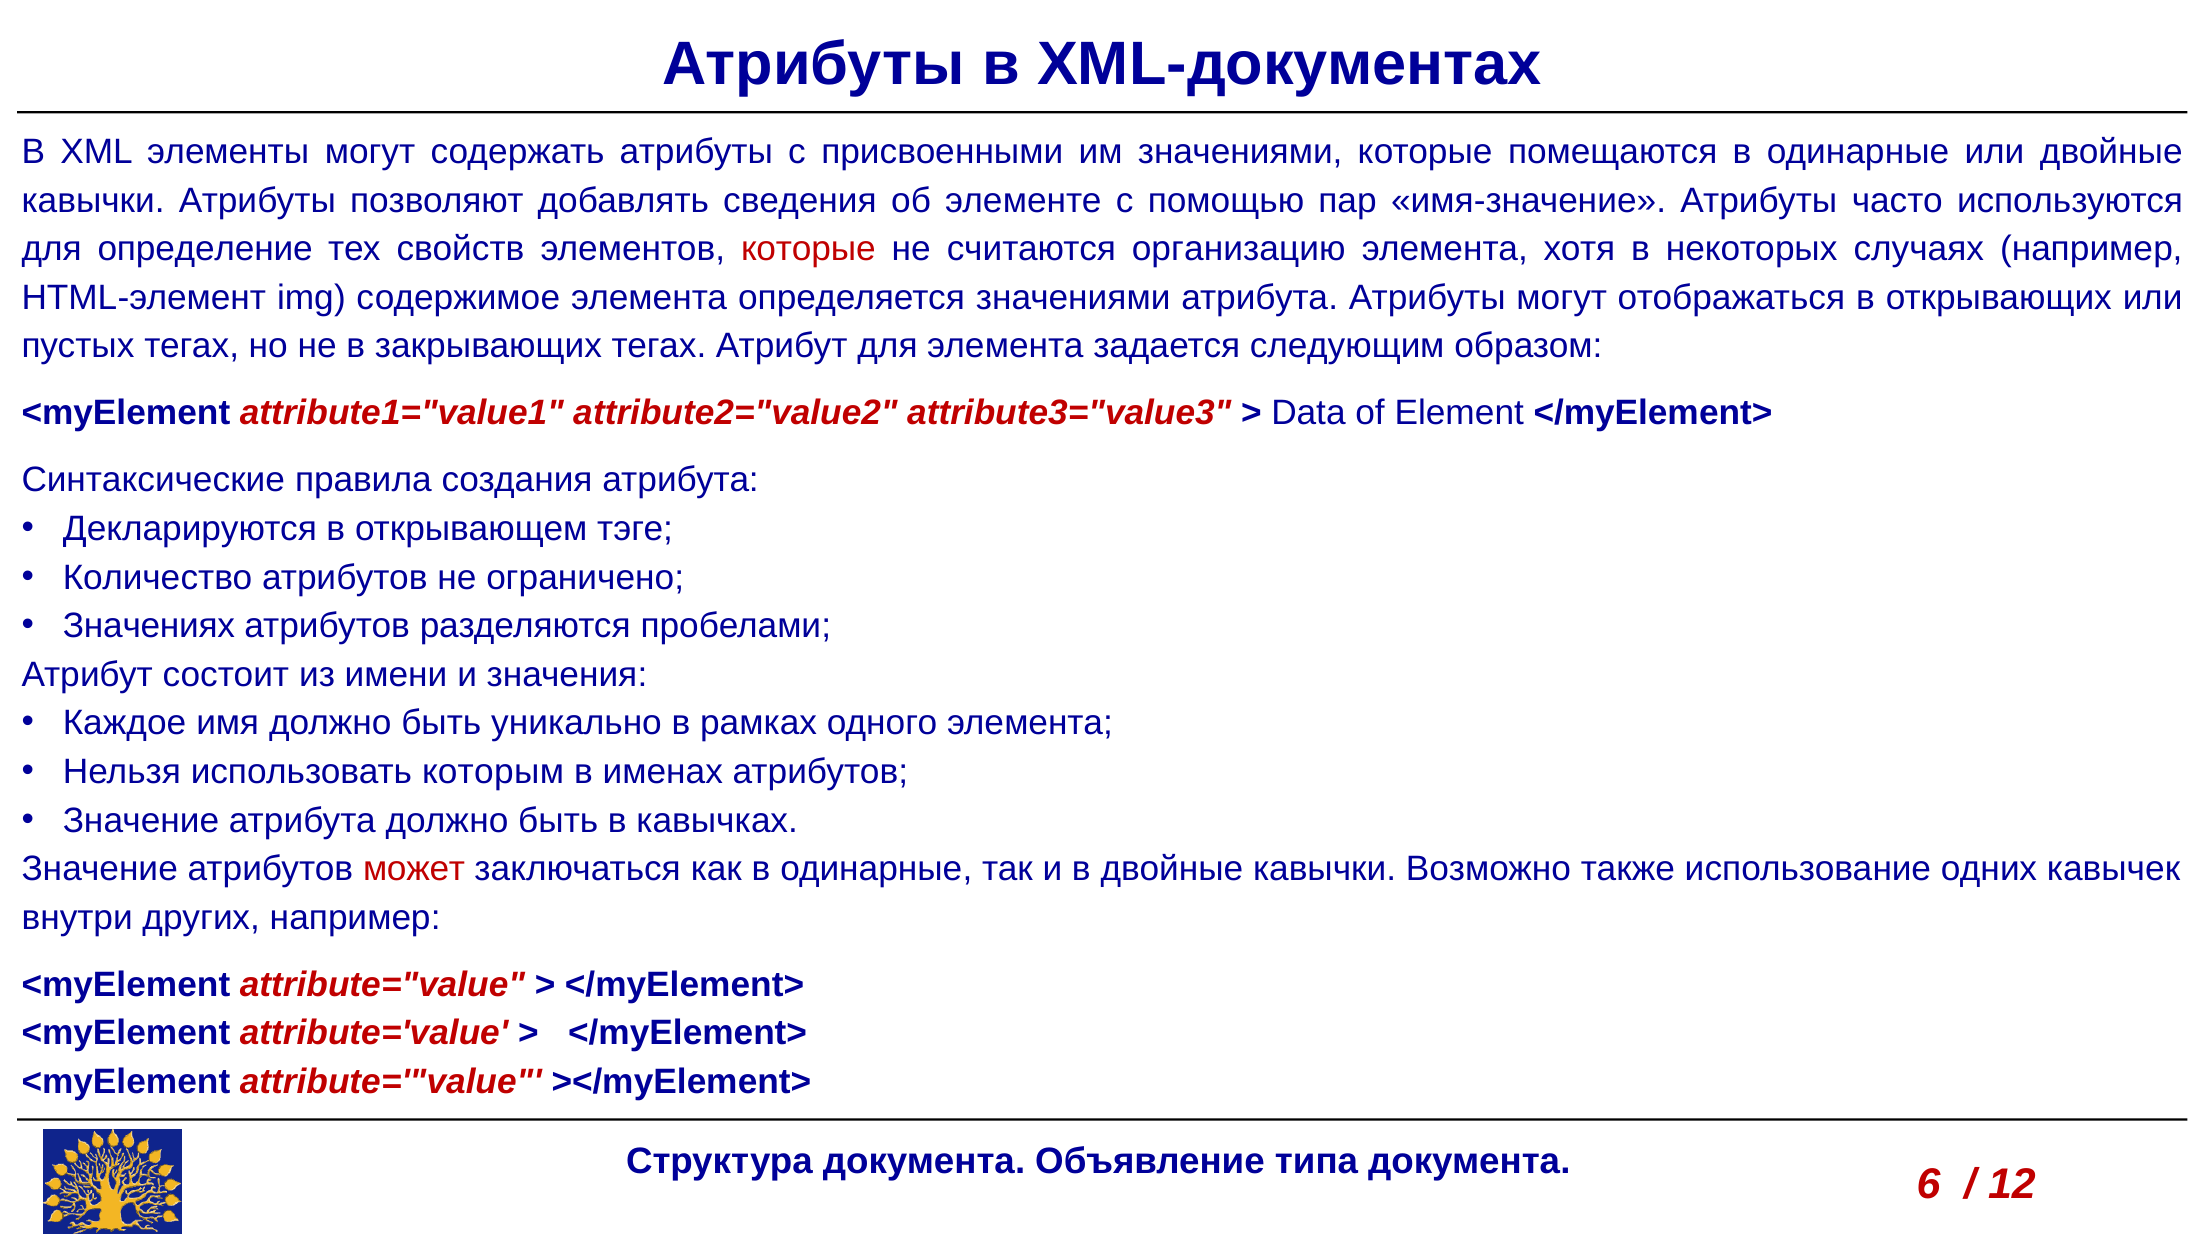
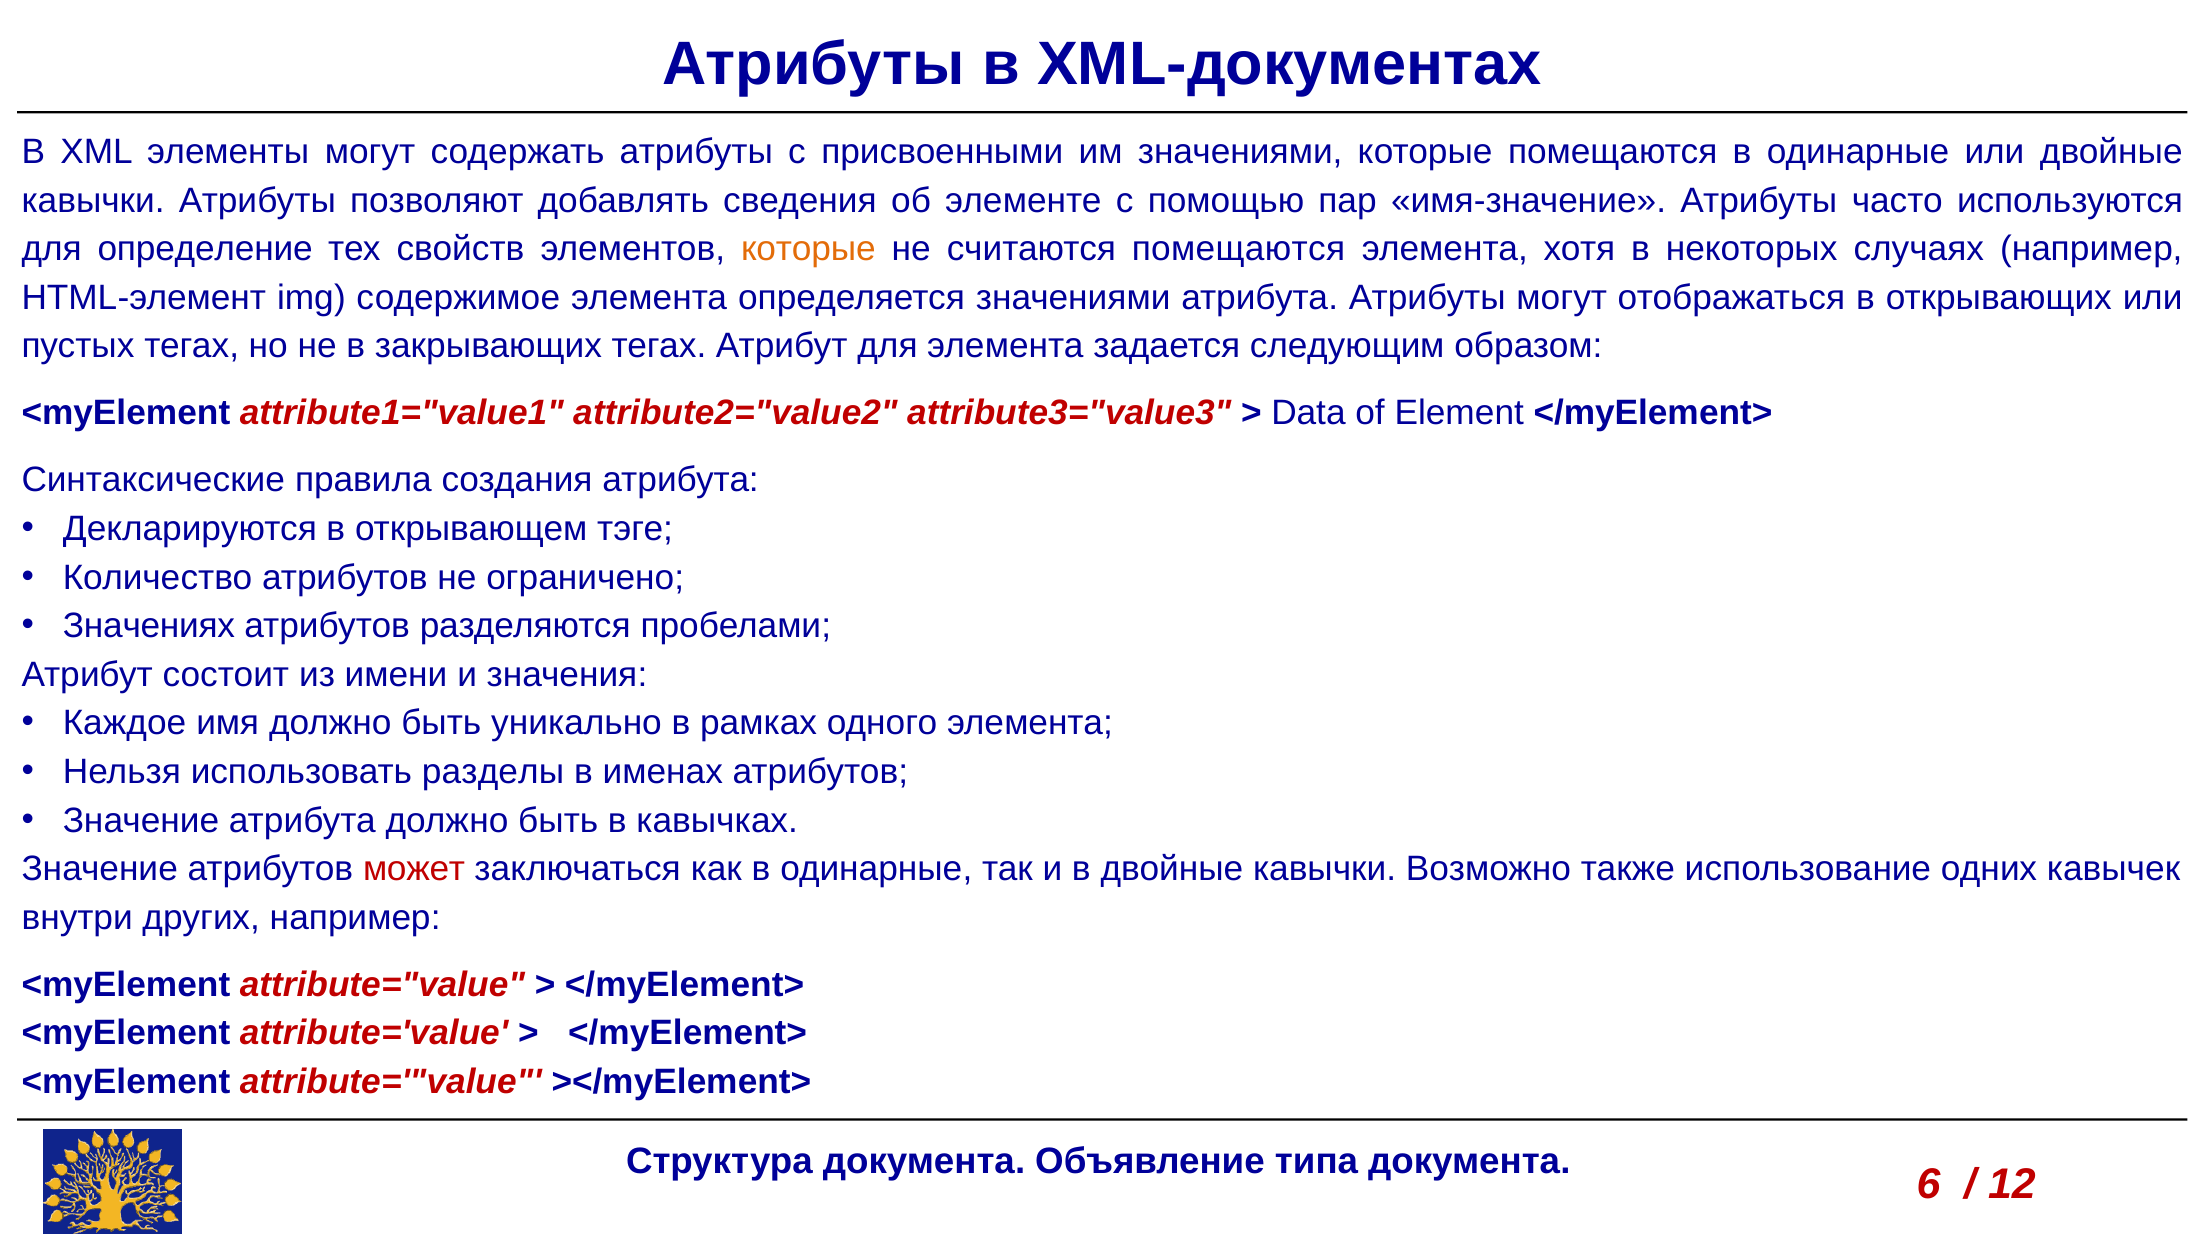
которые colour: red -> orange (808, 249)
считаются организацию: организацию -> помещаются (1239, 249)
которым: которым -> разделы (493, 772)
